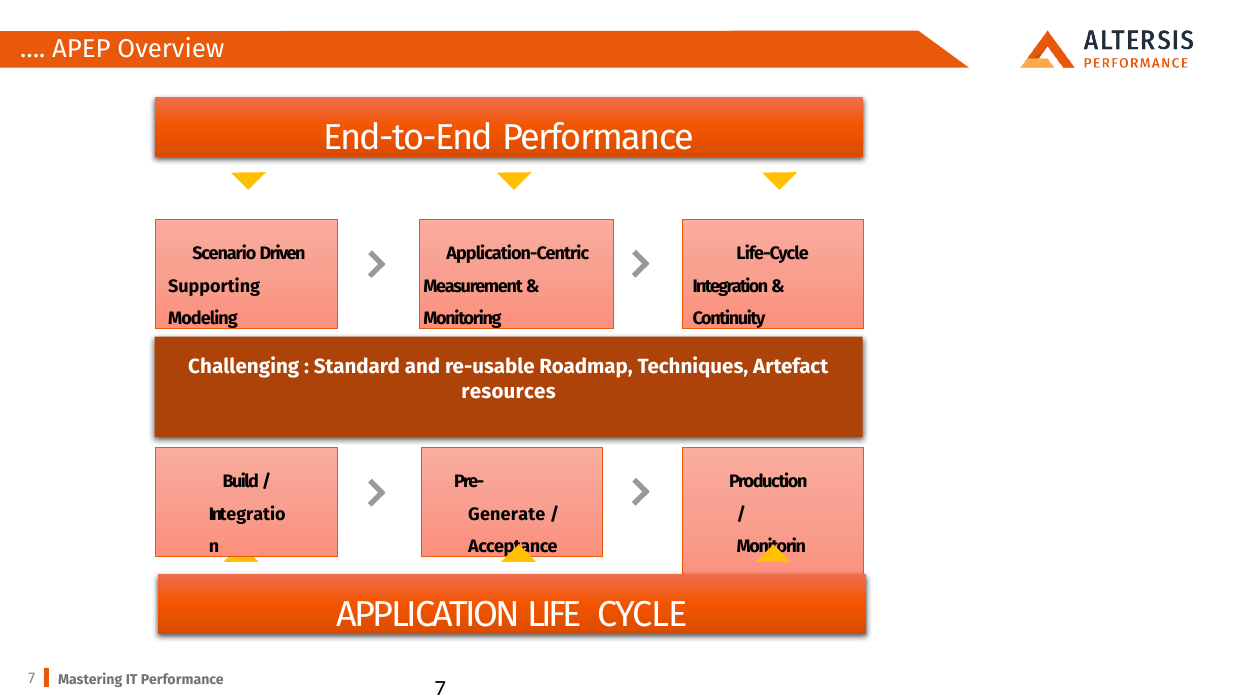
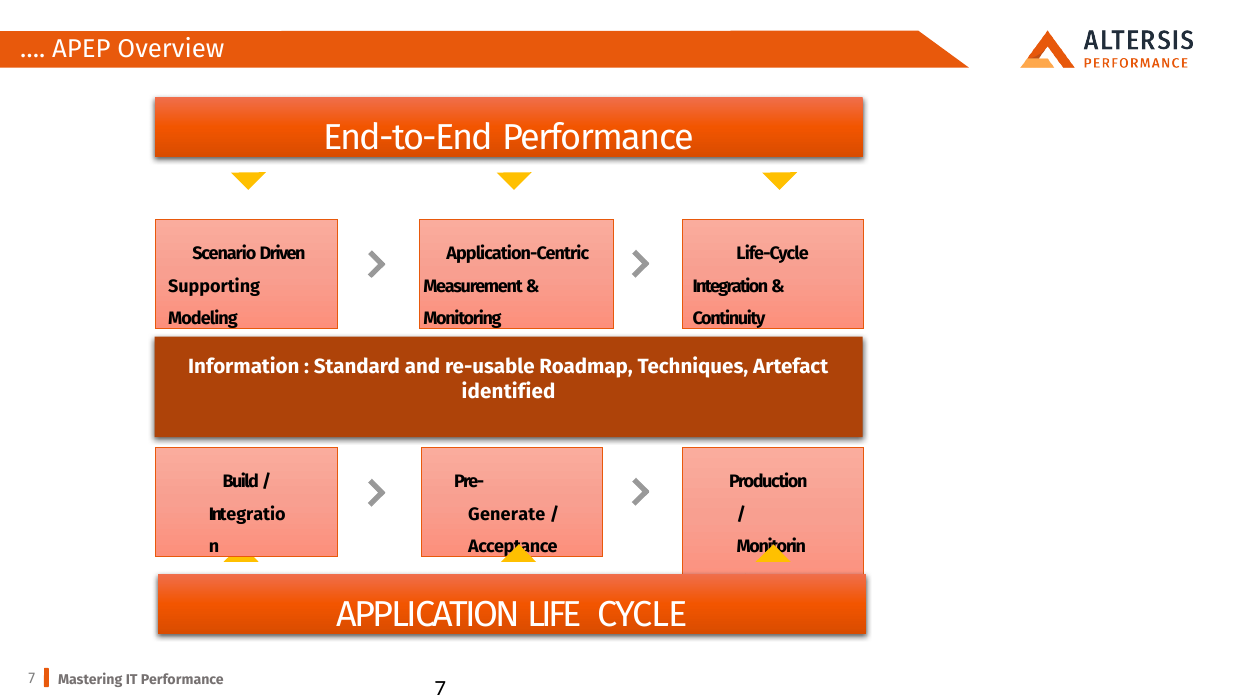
Challenging: Challenging -> Information (244, 367)
resources: resources -> identified (509, 391)
